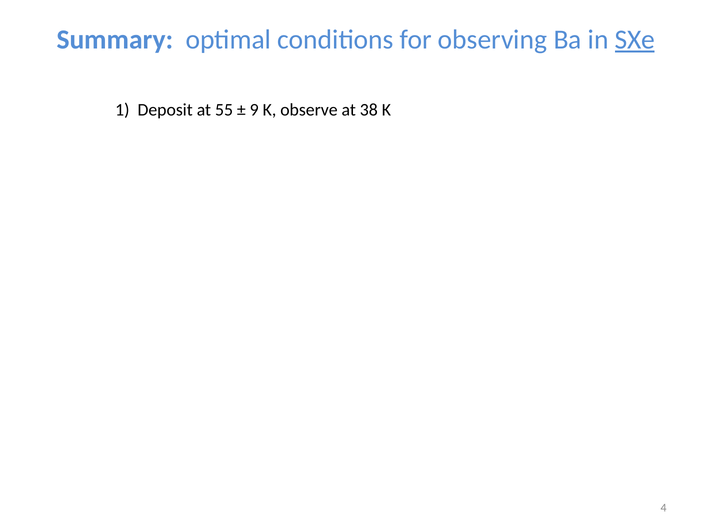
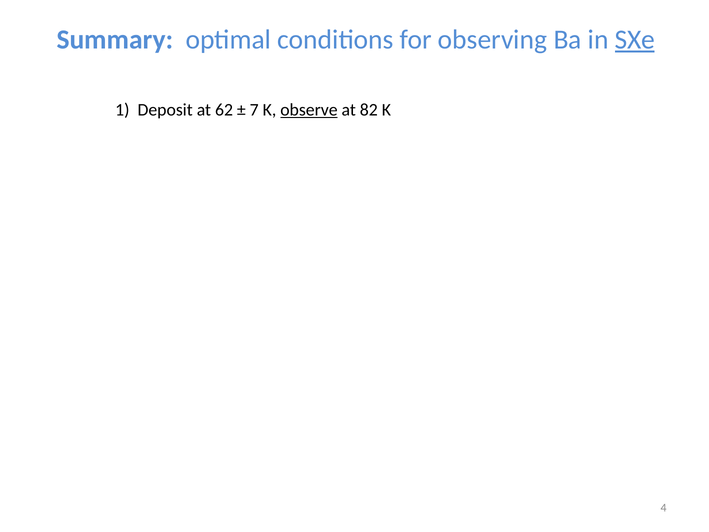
55: 55 -> 62 (224, 110)
9: 9 -> 7 (254, 110)
observe underline: none -> present (309, 110)
38: 38 -> 82 (369, 110)
